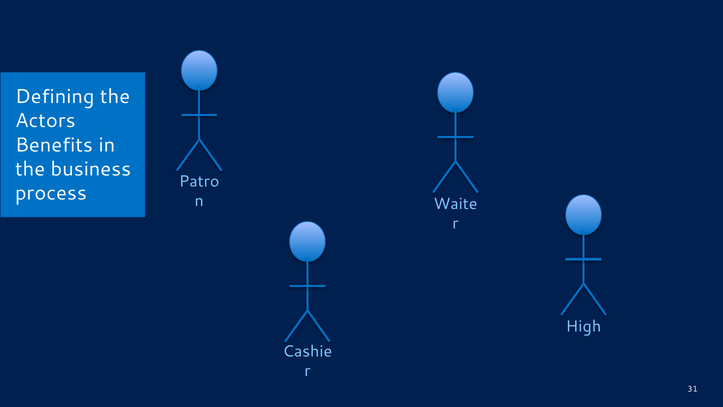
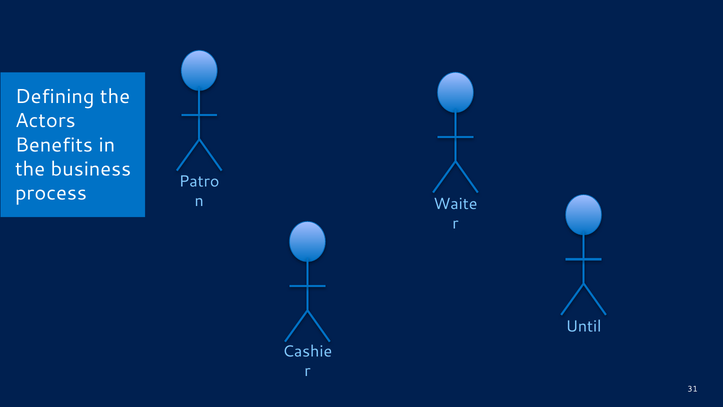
High: High -> Until (584, 326)
